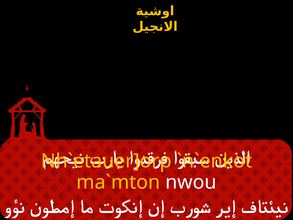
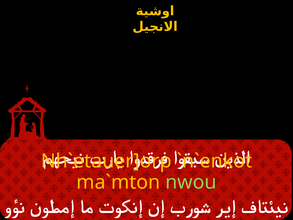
nwou colour: white -> light green (191, 182)
